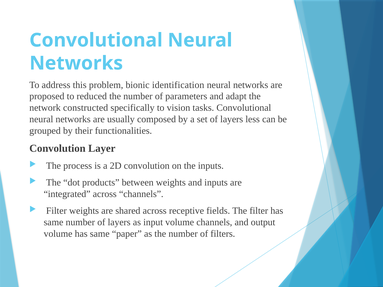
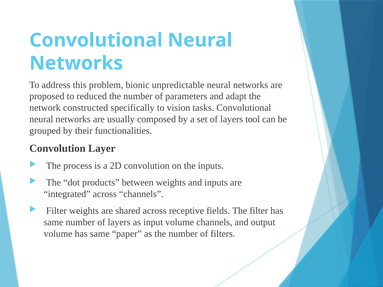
identification: identification -> unpredictable (178, 85)
less: less -> tool (253, 119)
